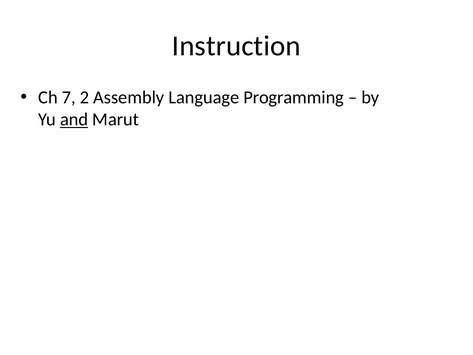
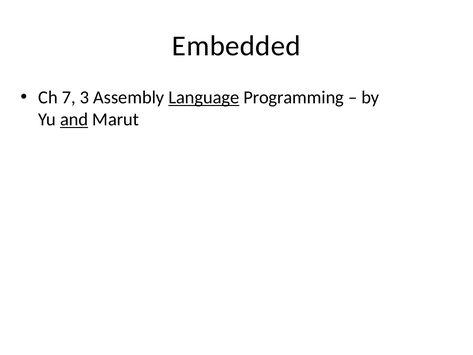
Instruction: Instruction -> Embedded (236, 46)
2: 2 -> 3 (84, 97)
Language underline: none -> present (204, 97)
